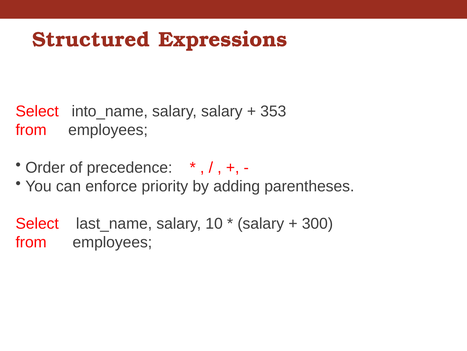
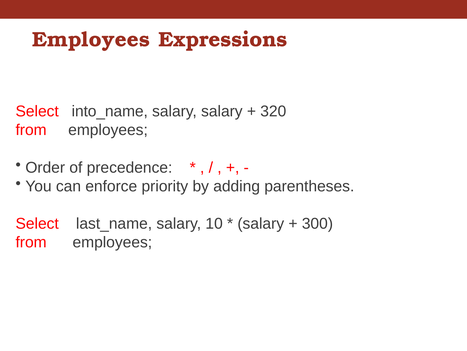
Structured: Structured -> Employees (91, 40)
353: 353 -> 320 (273, 111)
